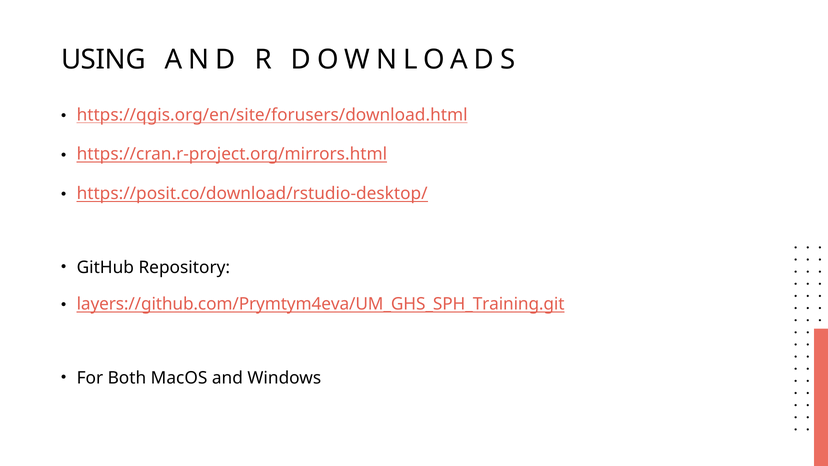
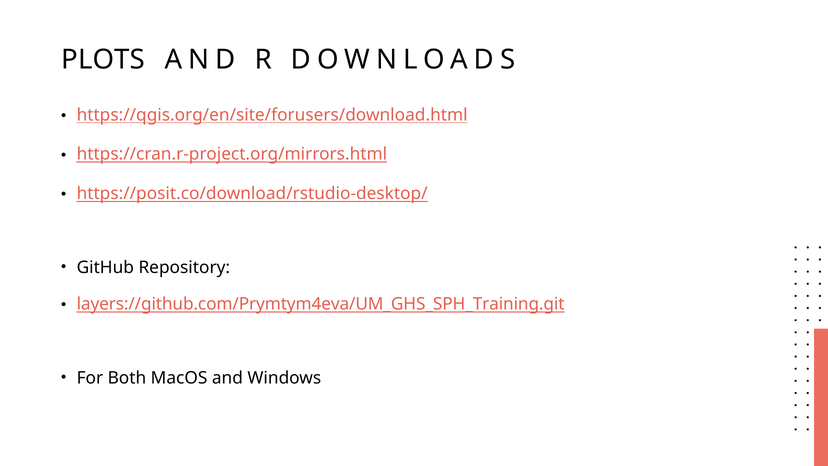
USING: USING -> PLOTS (103, 60)
